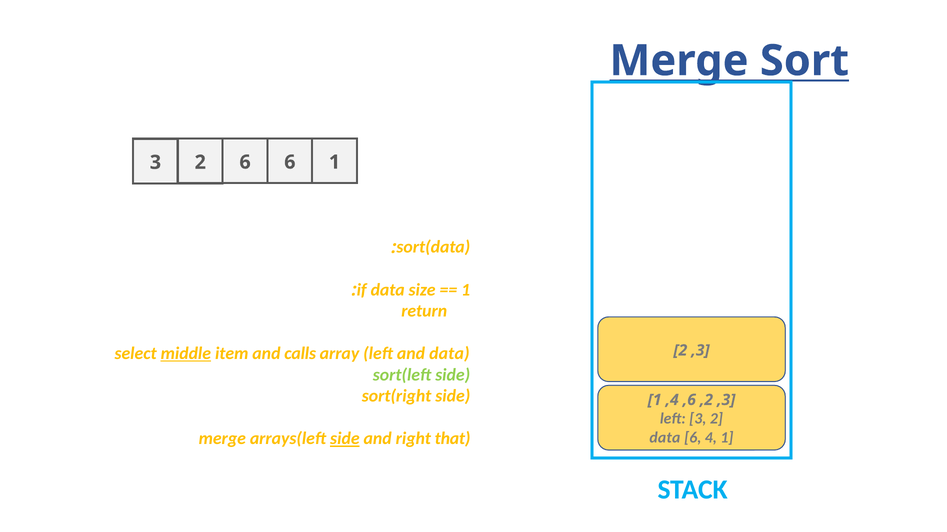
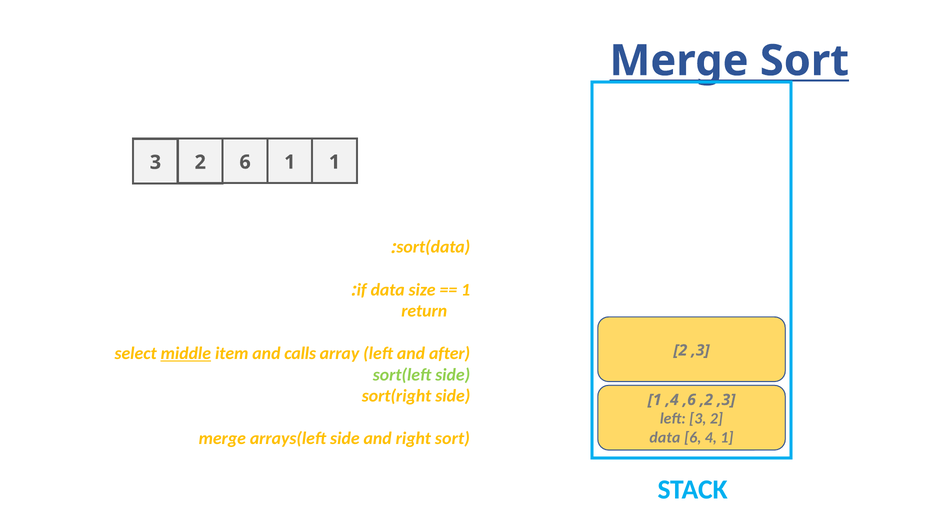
6 6: 6 -> 1 (290, 162)
and data: data -> after (450, 354)
side underline: present -> none (345, 439)
right that: that -> sort (452, 439)
